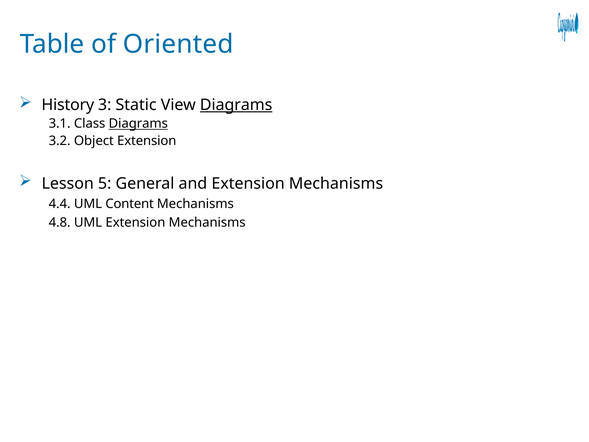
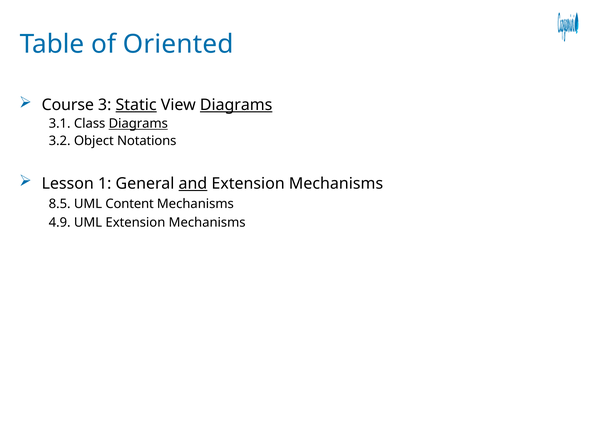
History: History -> Course (68, 105)
Static underline: none -> present (136, 105)
Object Extension: Extension -> Notations (147, 141)
5: 5 -> 1 (105, 183)
and underline: none -> present (193, 183)
4.4: 4.4 -> 8.5 (60, 204)
4.8: 4.8 -> 4.9 (60, 223)
